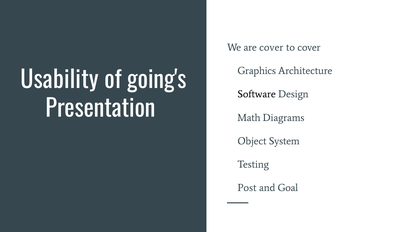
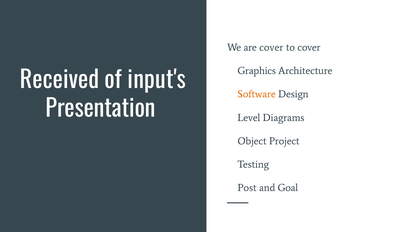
Usability: Usability -> Received (60, 80)
going's: going's -> input's (157, 80)
Software colour: black -> orange (257, 94)
Math: Math -> Level (249, 118)
System: System -> Project (284, 141)
